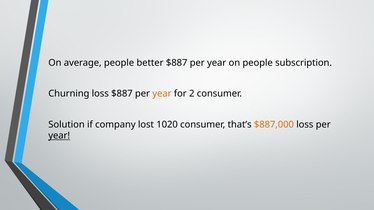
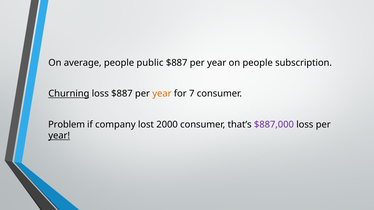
better: better -> public (150, 63)
Churning underline: none -> present (69, 94)
2: 2 -> 7 (192, 94)
Solution: Solution -> Problem (67, 125)
1020: 1020 -> 2000 (167, 125)
$887,000 colour: orange -> purple (274, 125)
